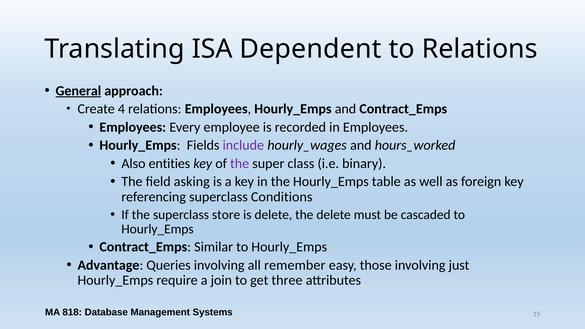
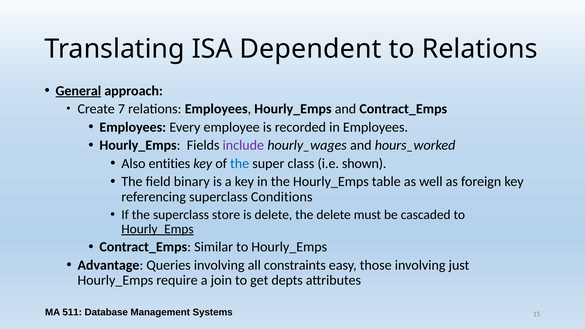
4: 4 -> 7 (121, 109)
the colour: purple -> blue (240, 163)
binary: binary -> shown (364, 163)
asking: asking -> binary (192, 182)
Hourly_Emps underline: none -> present (158, 229)
remember: remember -> constraints (295, 265)
three: three -> depts (287, 280)
818: 818 -> 511 (72, 312)
